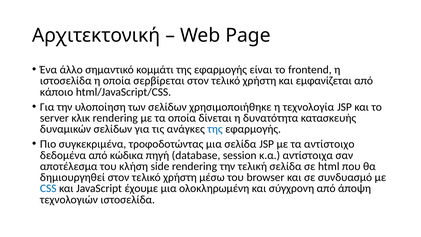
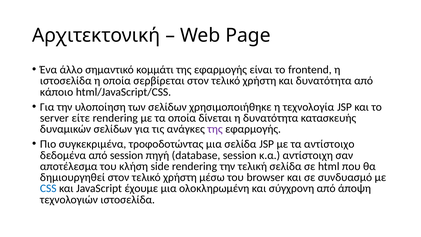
και εμφανίζεται: εμφανίζεται -> δυνατότητα (324, 81)
κλικ: κλικ -> είτε (81, 118)
της colour: blue -> purple (215, 129)
από κώδικα: κώδικα -> session (127, 155)
αντίστοιχα: αντίστοιχα -> αντίστοιχη (308, 155)
